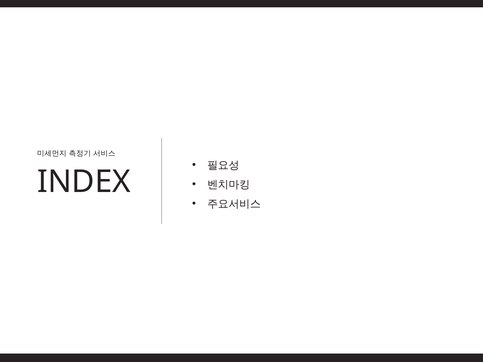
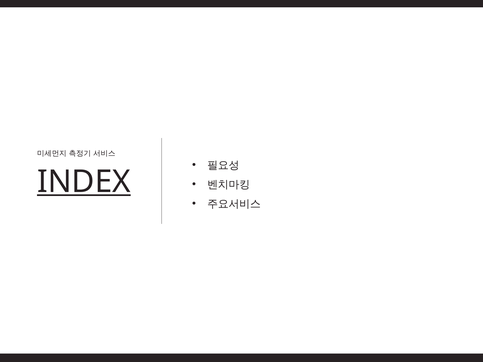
INDEX underline: none -> present (84, 182)
